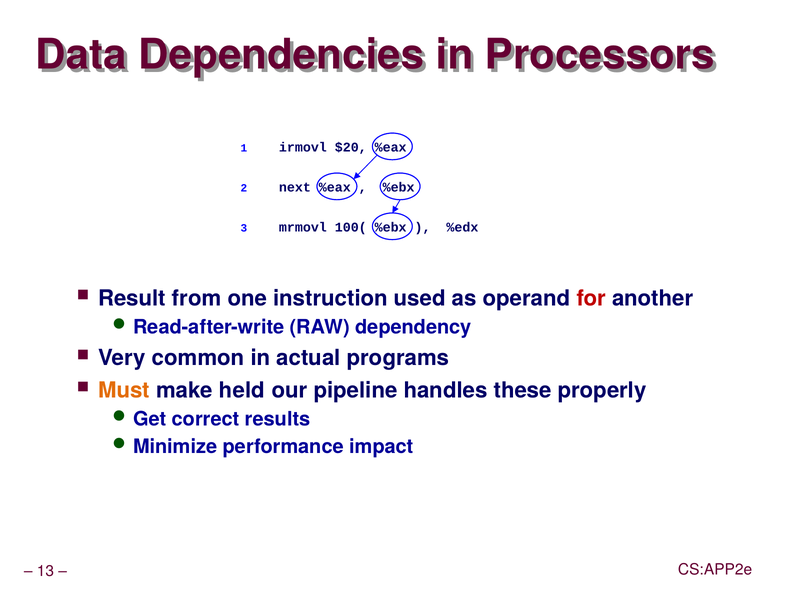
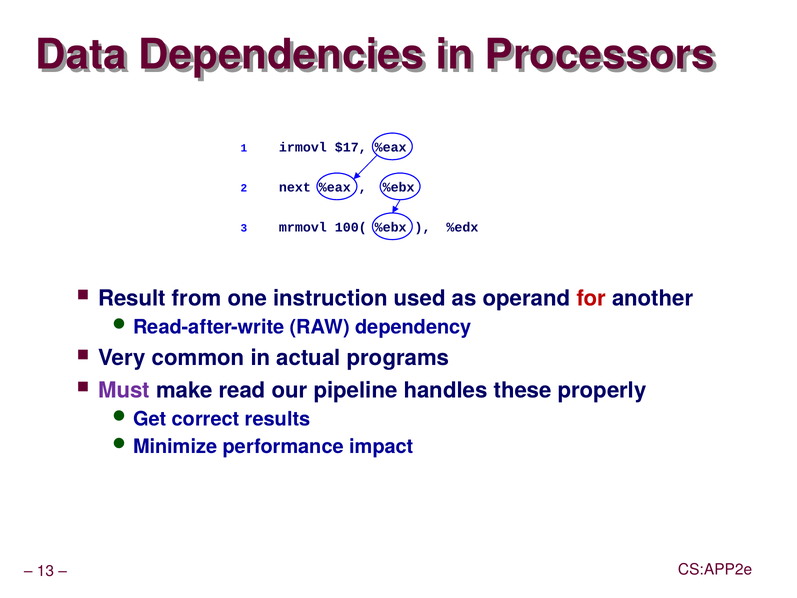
$20: $20 -> $17 (351, 147)
Must colour: orange -> purple (124, 390)
held: held -> read (242, 390)
